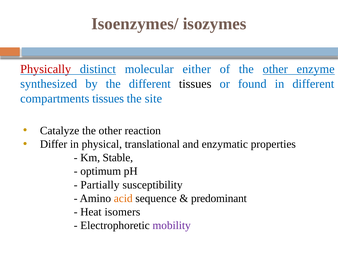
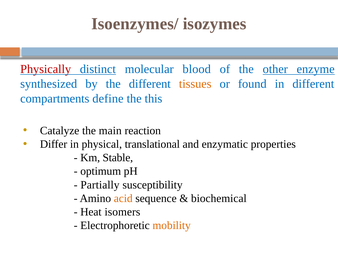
either: either -> blood (197, 69)
tissues colour: black -> orange (195, 84)
compartments tissues: tissues -> define (108, 98)
site: site -> this (153, 98)
Catalyze the other: other -> main (110, 130)
predominant: predominant -> biochemical (219, 198)
mobility colour: purple -> orange (172, 225)
